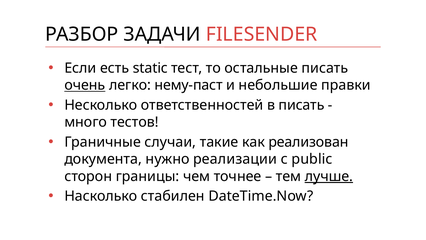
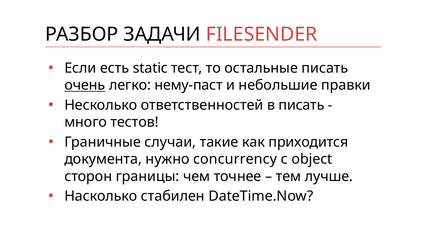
реализован: реализован -> приходится (308, 142)
реализации: реализации -> concurrency (235, 159)
public: public -> object (312, 159)
лучше underline: present -> none (329, 176)
